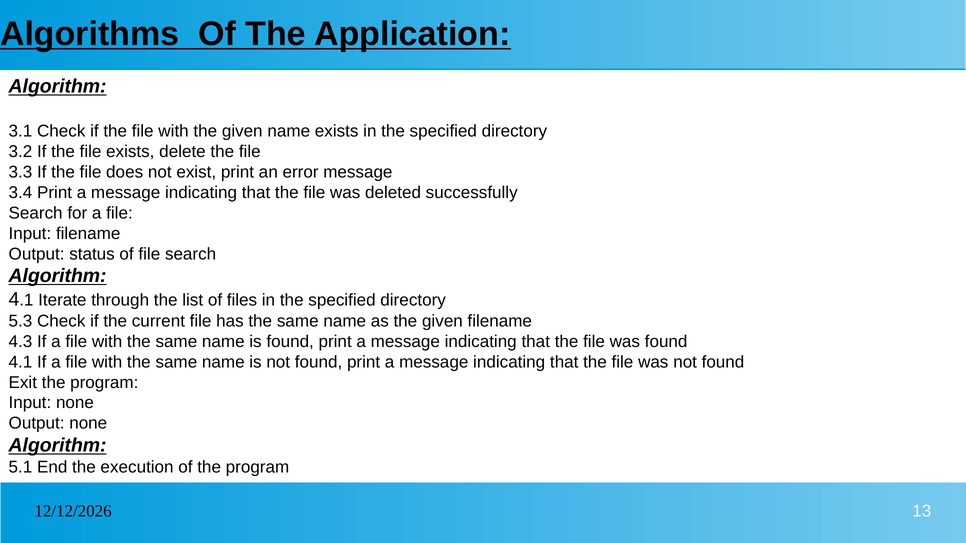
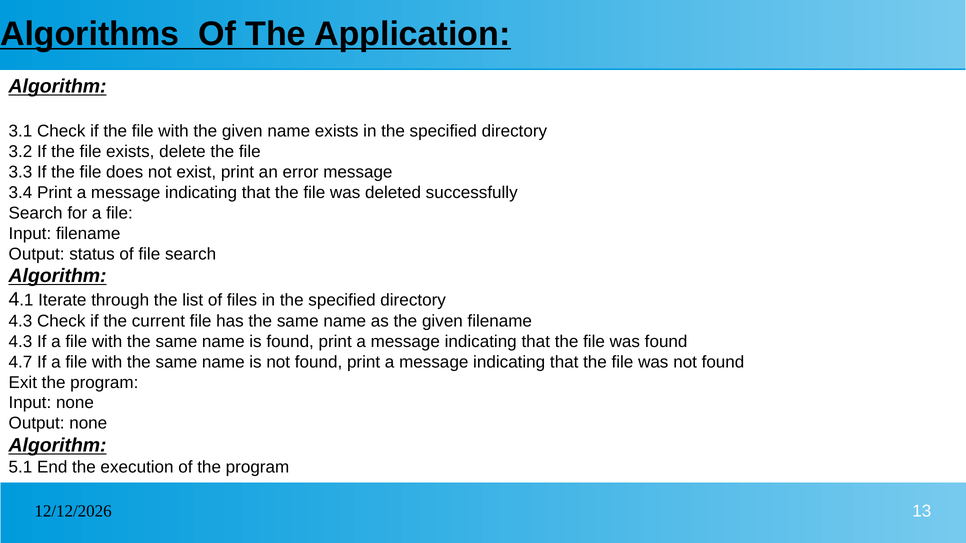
5.3: 5.3 -> 4.3 (20, 321)
4.1: 4.1 -> 4.7 (20, 362)
